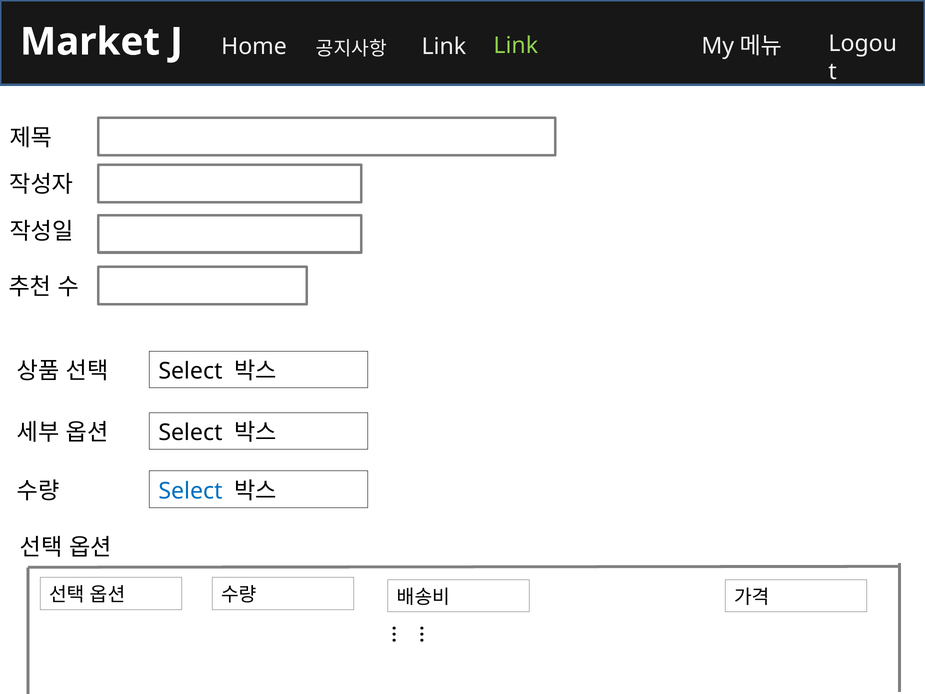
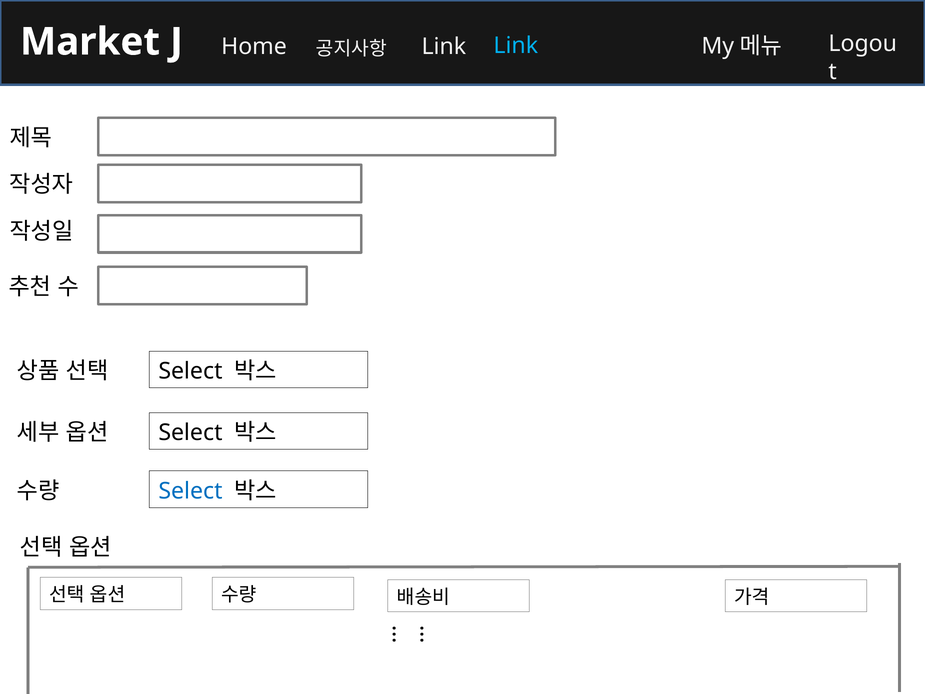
Link colour: light green -> light blue (516, 46)
